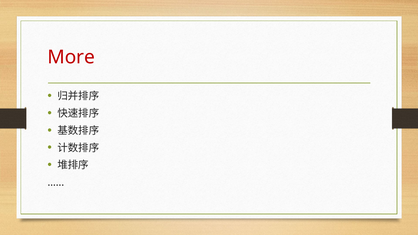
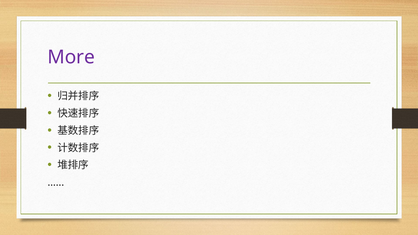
More colour: red -> purple (71, 57)
